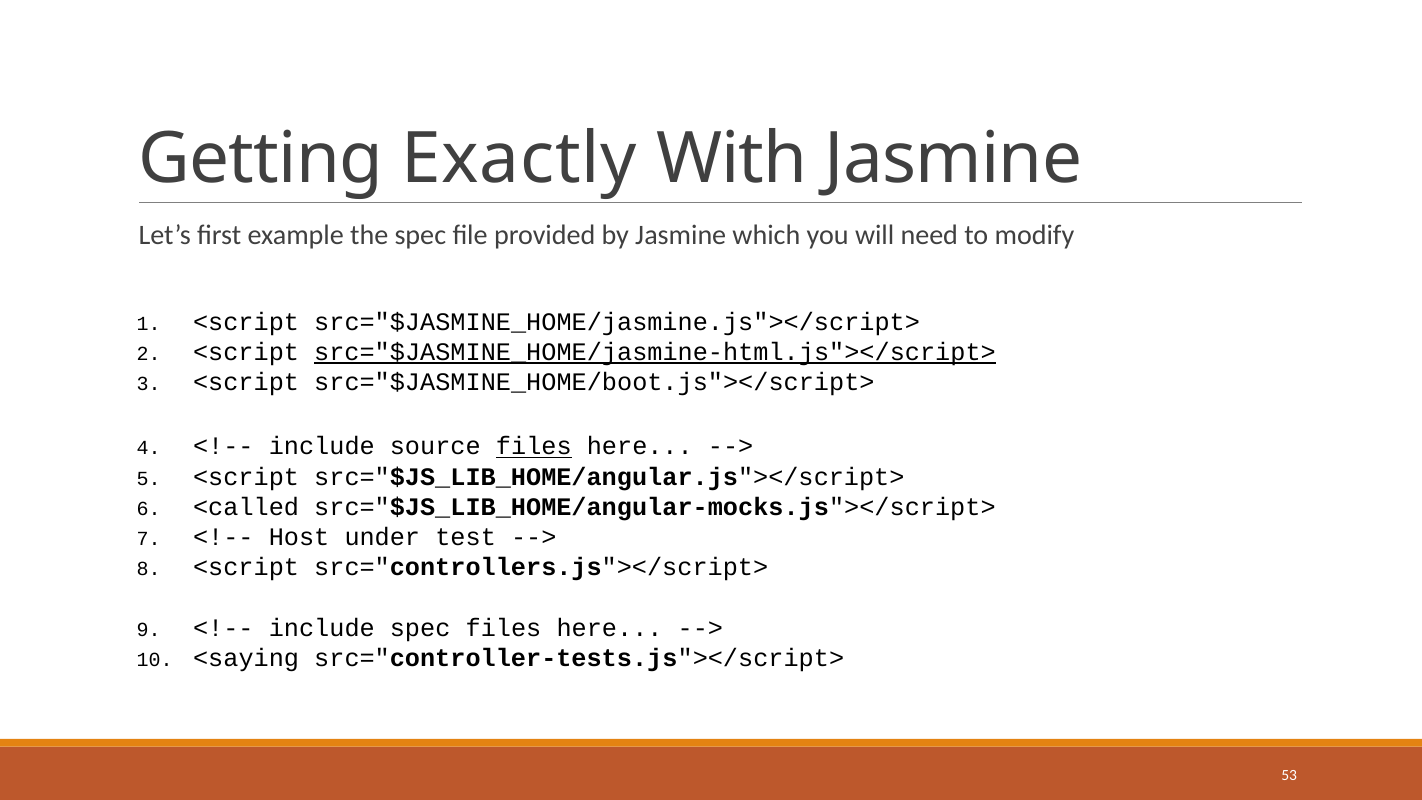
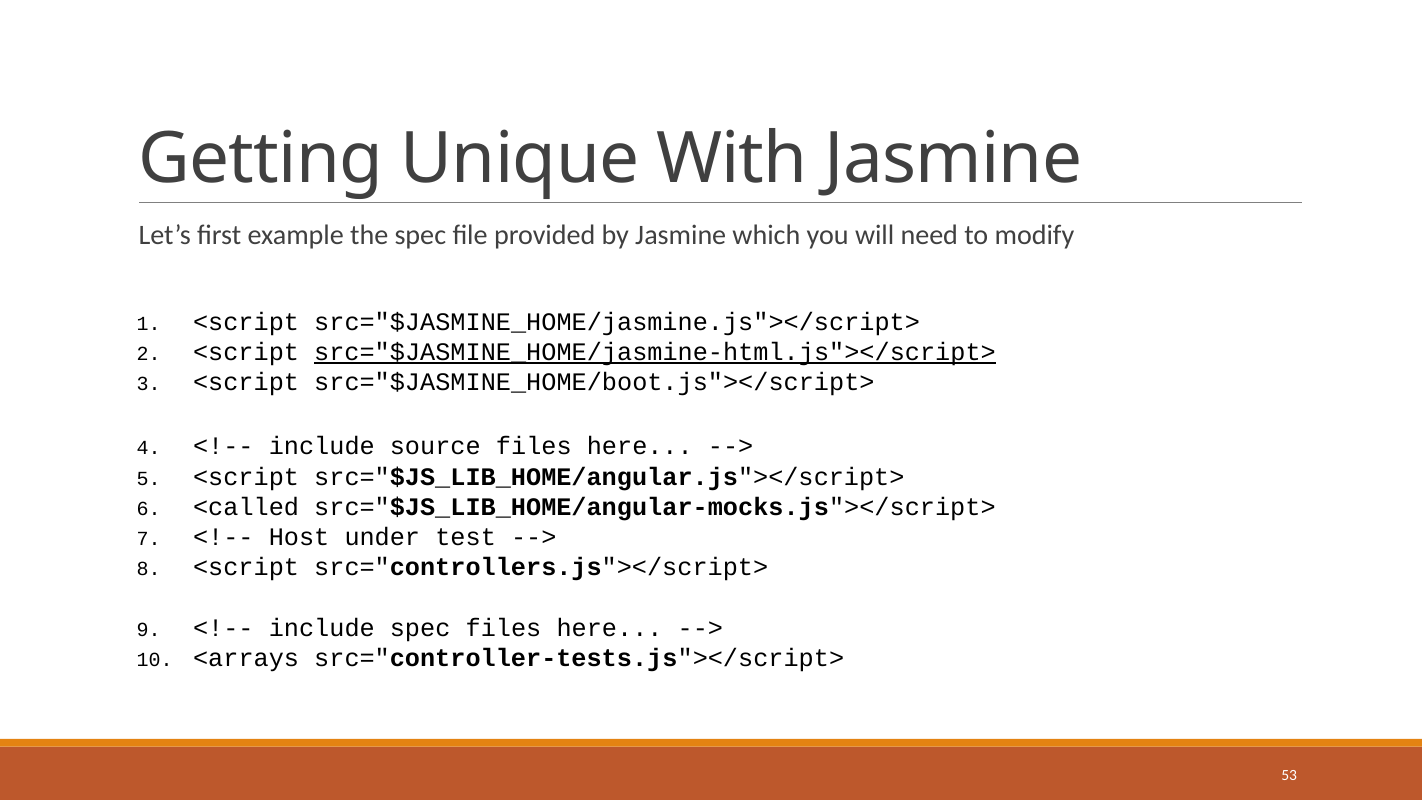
Exactly: Exactly -> Unique (520, 159)
files underline: present -> none (534, 446)
<saying: <saying -> <arrays (246, 658)
